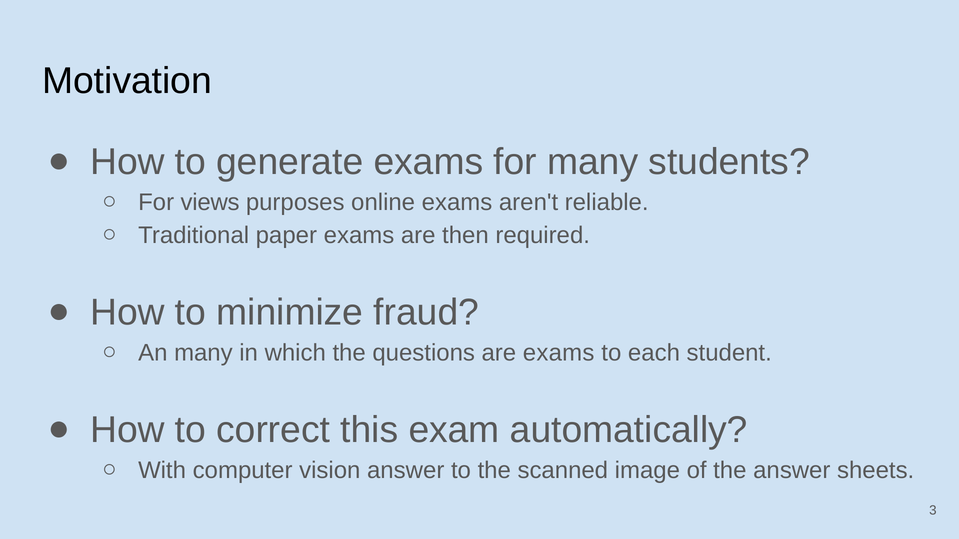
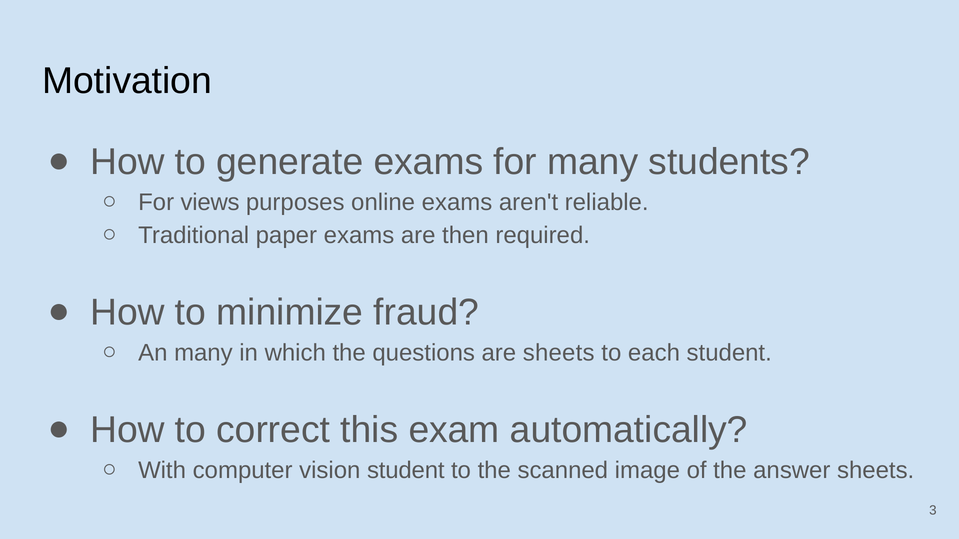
are exams: exams -> sheets (559, 353)
vision answer: answer -> student (406, 471)
